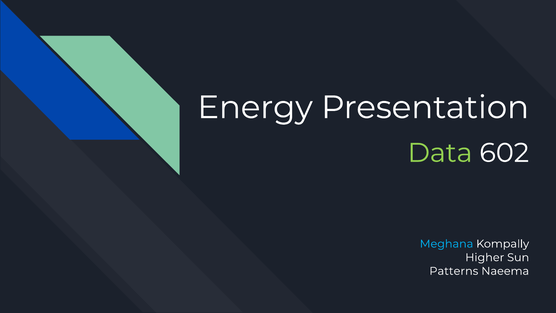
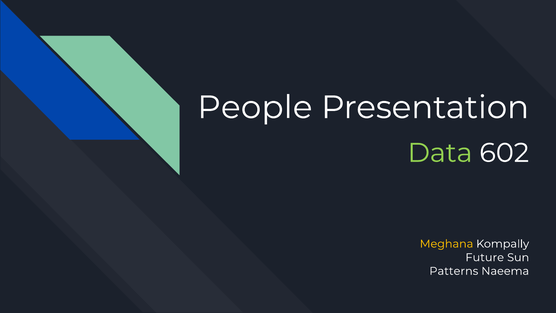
Energy: Energy -> People (255, 107)
Meghana colour: light blue -> yellow (447, 244)
Higher: Higher -> Future (485, 257)
